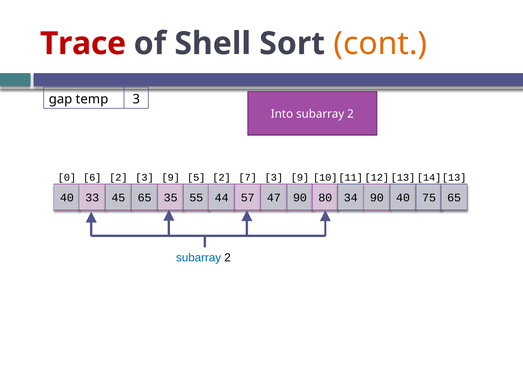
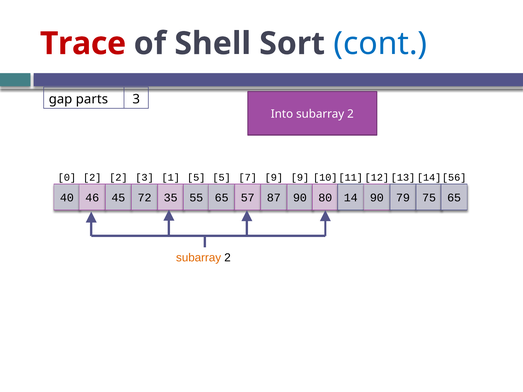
cont colour: orange -> blue (380, 44)
temp: temp -> parts (92, 99)
0 6: 6 -> 2 (92, 178)
2 3 9: 9 -> 1 (171, 178)
5 2: 2 -> 5 (222, 178)
7 3: 3 -> 9 (274, 178)
13: 13 -> 56 (454, 178)
33: 33 -> 46 (92, 198)
45 65: 65 -> 72 (145, 198)
55 44: 44 -> 65 (222, 198)
47: 47 -> 87 (274, 198)
34: 34 -> 14 (351, 198)
90 40: 40 -> 79 (403, 198)
subarray colour: blue -> orange (199, 258)
